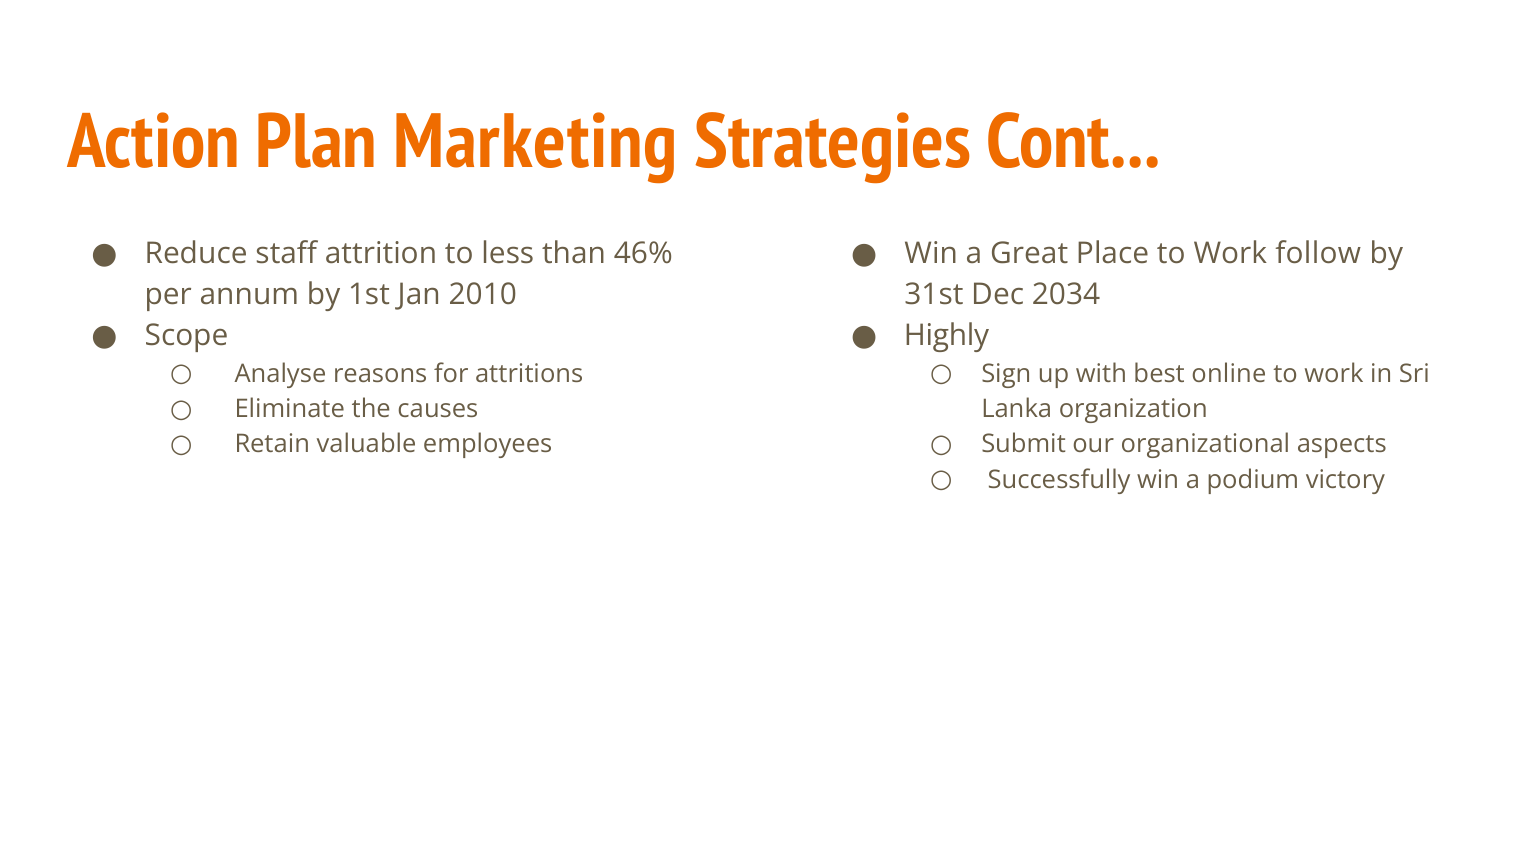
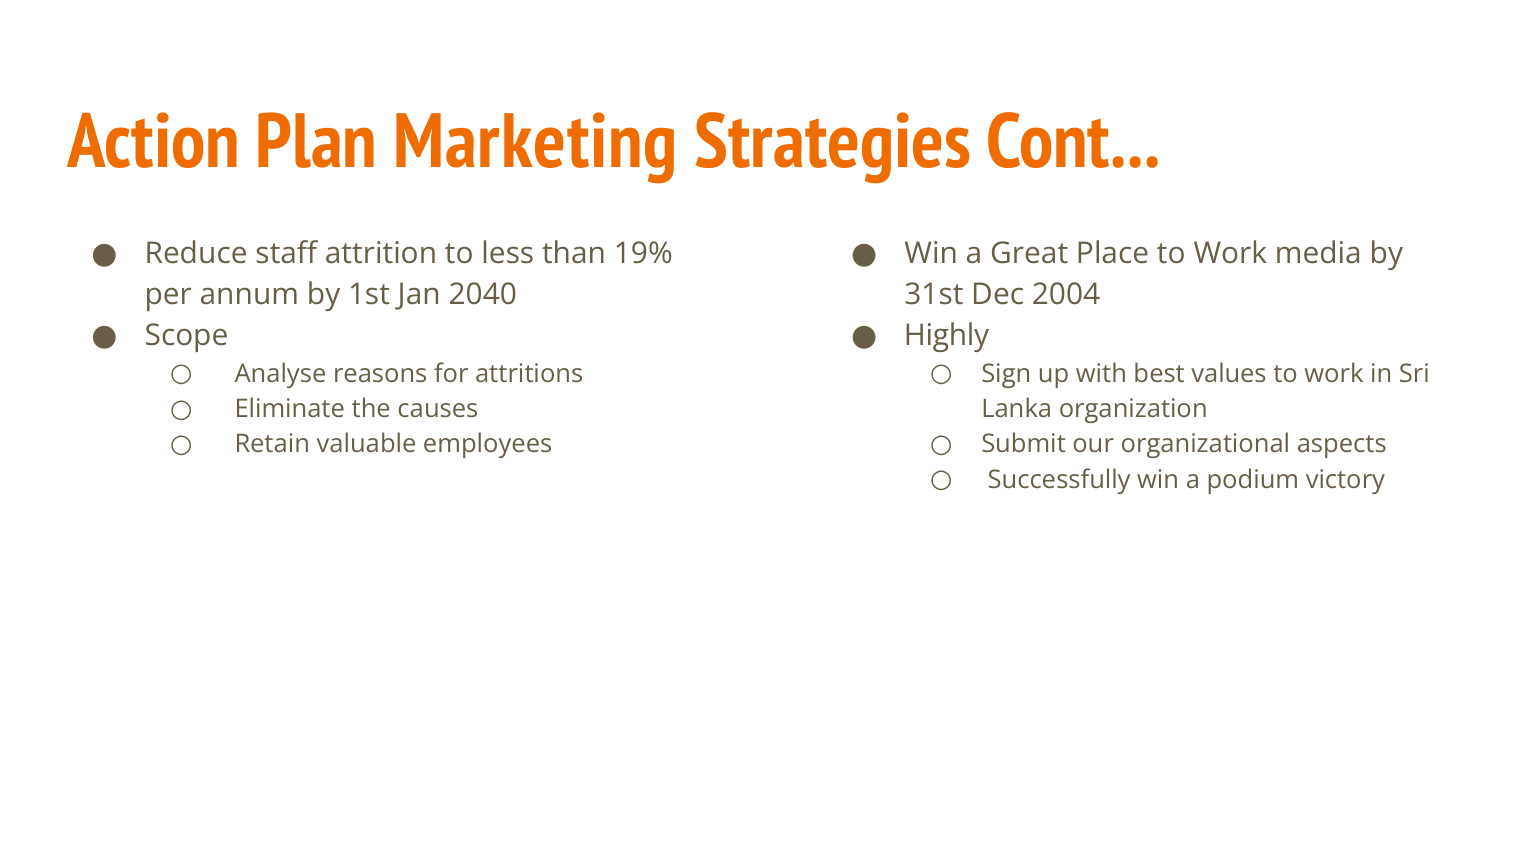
46%: 46% -> 19% (643, 254)
follow: follow -> media (1318, 254)
2010: 2010 -> 2040 (483, 295)
2034: 2034 -> 2004 (1066, 295)
online: online -> values (1229, 374)
